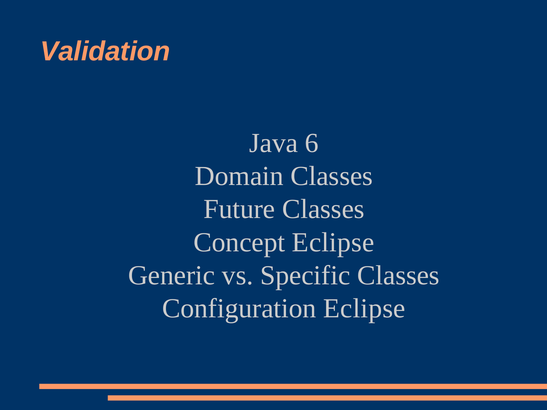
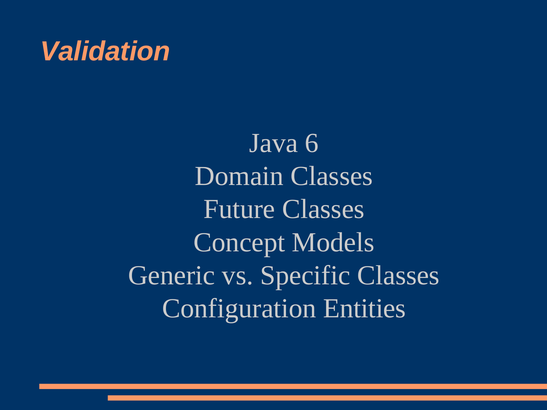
Concept Eclipse: Eclipse -> Models (333, 242)
Configuration Eclipse: Eclipse -> Entities (365, 309)
